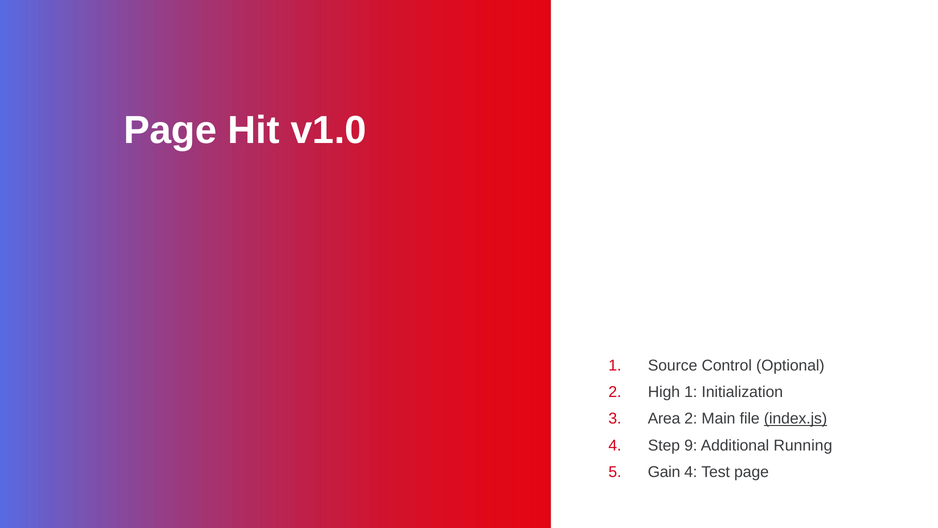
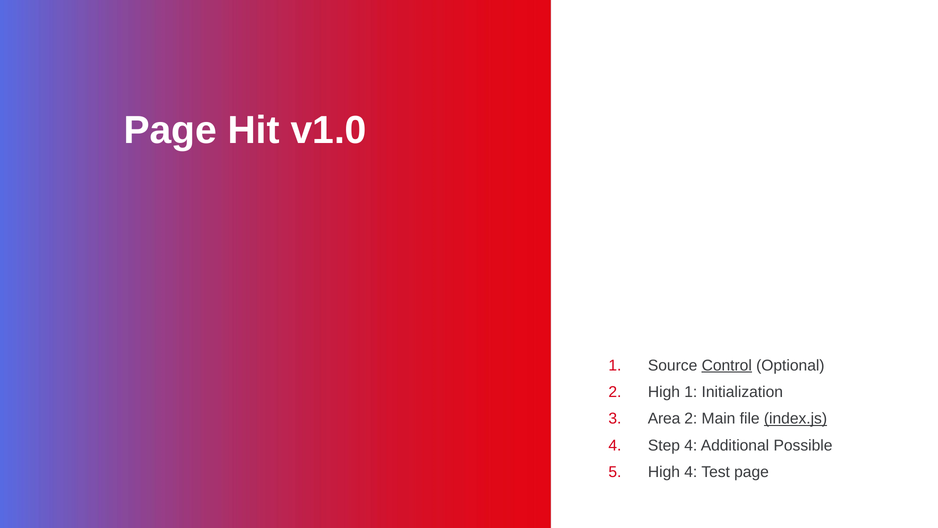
Control underline: none -> present (727, 365)
Step 9: 9 -> 4 (691, 445)
Running: Running -> Possible (803, 445)
Gain: Gain -> High (664, 472)
